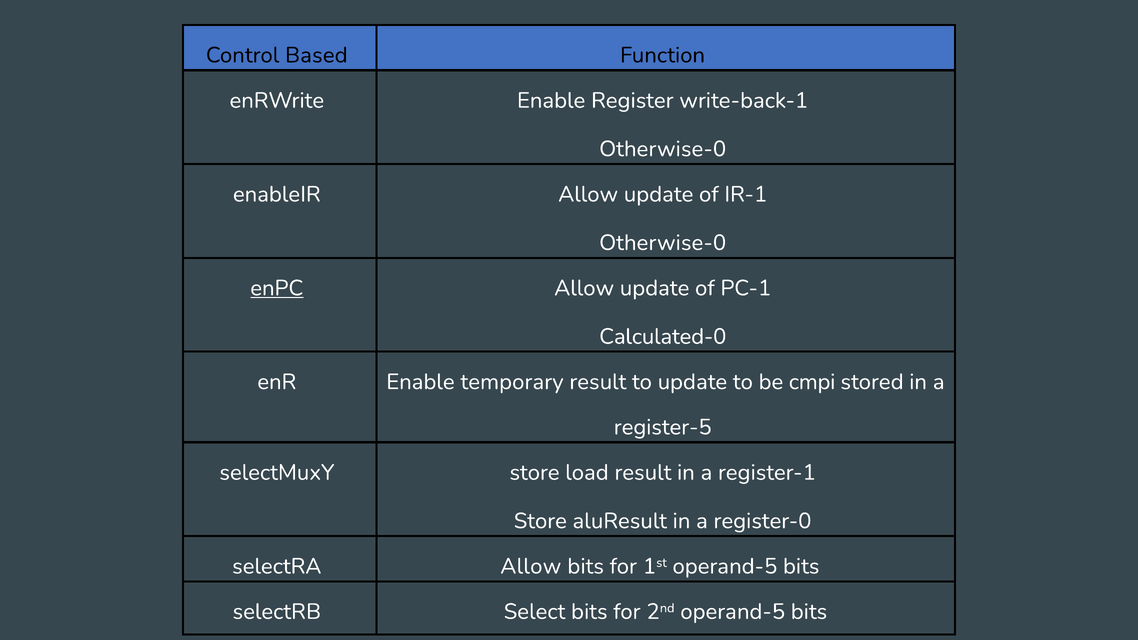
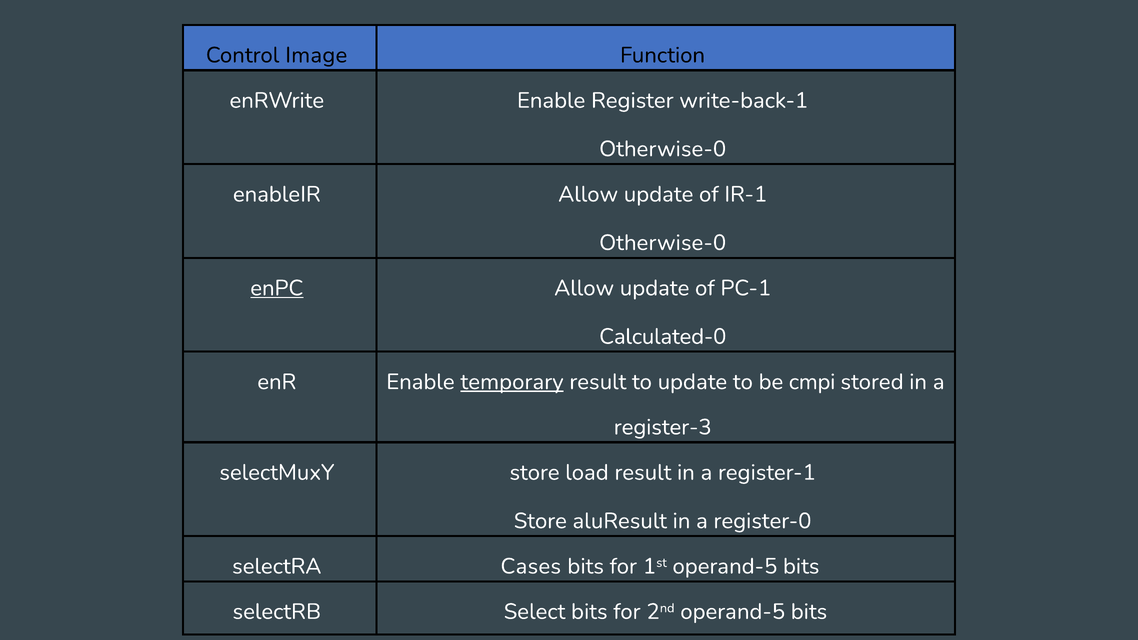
Based: Based -> Image (316, 55)
temporary underline: none -> present (512, 382)
register-5: register-5 -> register-3 (663, 427)
selectRA Allow: Allow -> Cases (531, 566)
